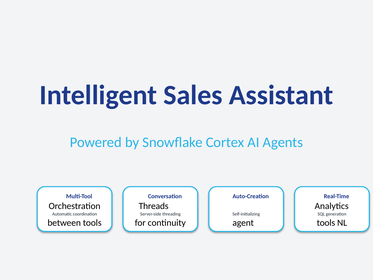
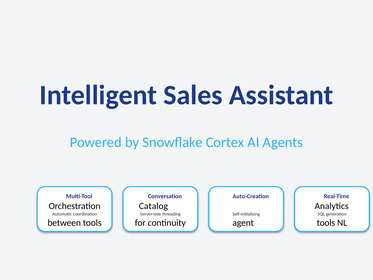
Threads: Threads -> Catalog (153, 206)
